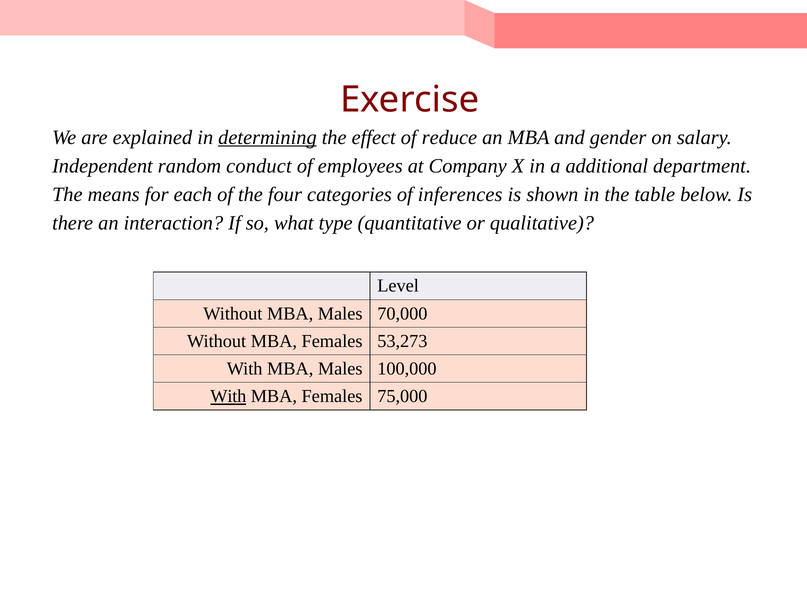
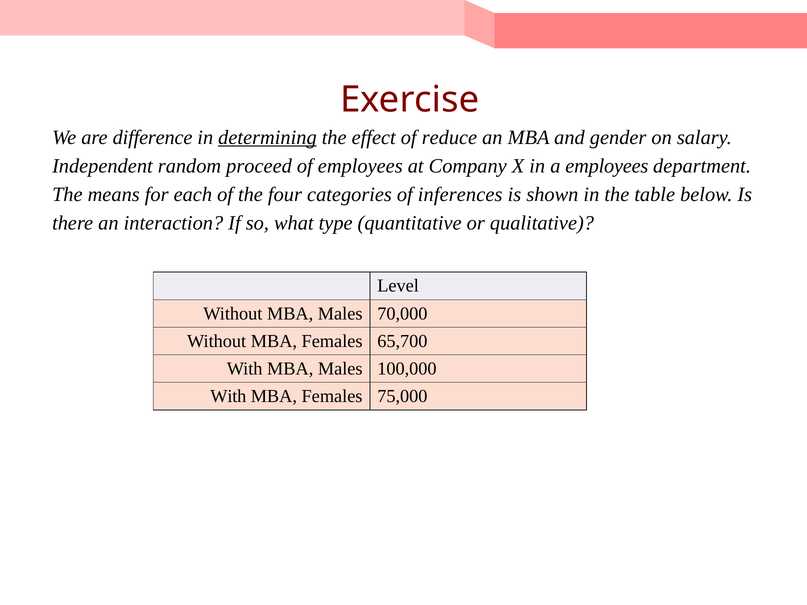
explained: explained -> difference (153, 137)
conduct: conduct -> proceed (259, 166)
a additional: additional -> employees (607, 166)
53,273: 53,273 -> 65,700 (402, 341)
With underline: present -> none (228, 396)
